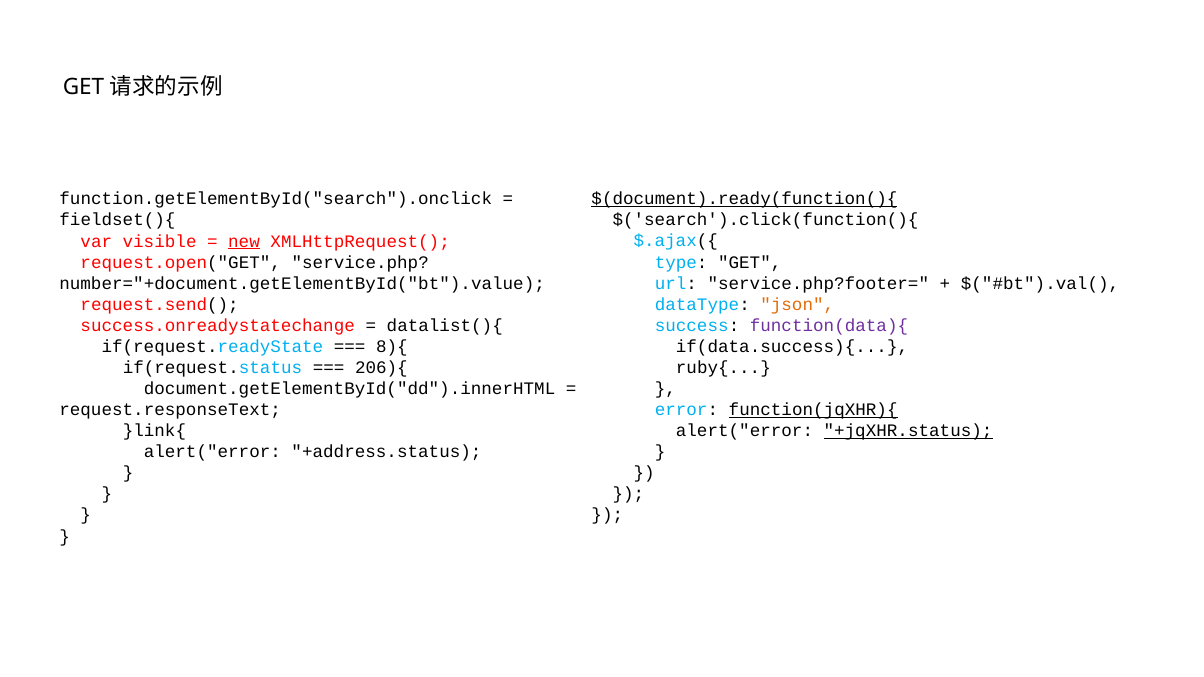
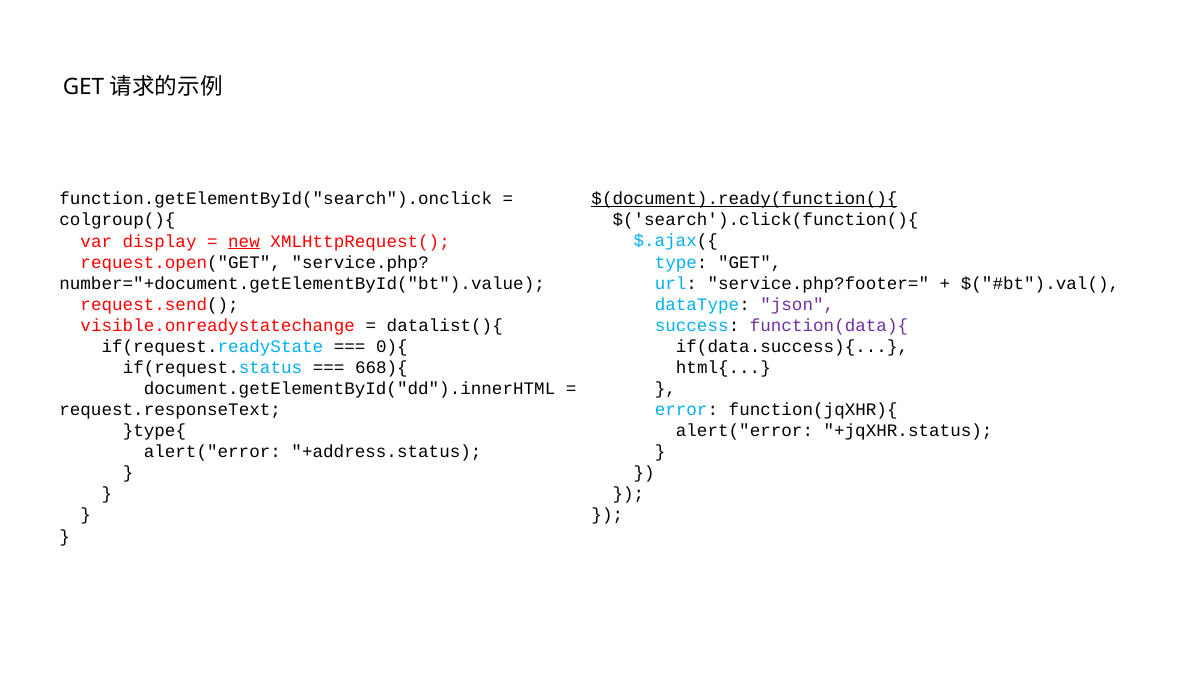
fieldset(){: fieldset(){ -> colgroup(){ (117, 220)
visible: visible -> display (160, 241)
json colour: orange -> purple (797, 305)
success.onreadystatechange: success.onreadystatechange -> visible.onreadystatechange (218, 326)
8){: 8){ -> 0){ (392, 347)
206){: 206){ -> 668){ (381, 368)
ruby{: ruby{ -> html{ (723, 368)
function(jqXHR){ underline: present -> none (813, 410)
}link{: }link{ -> }type{ (154, 431)
+jqXHR.status underline: present -> none (908, 431)
